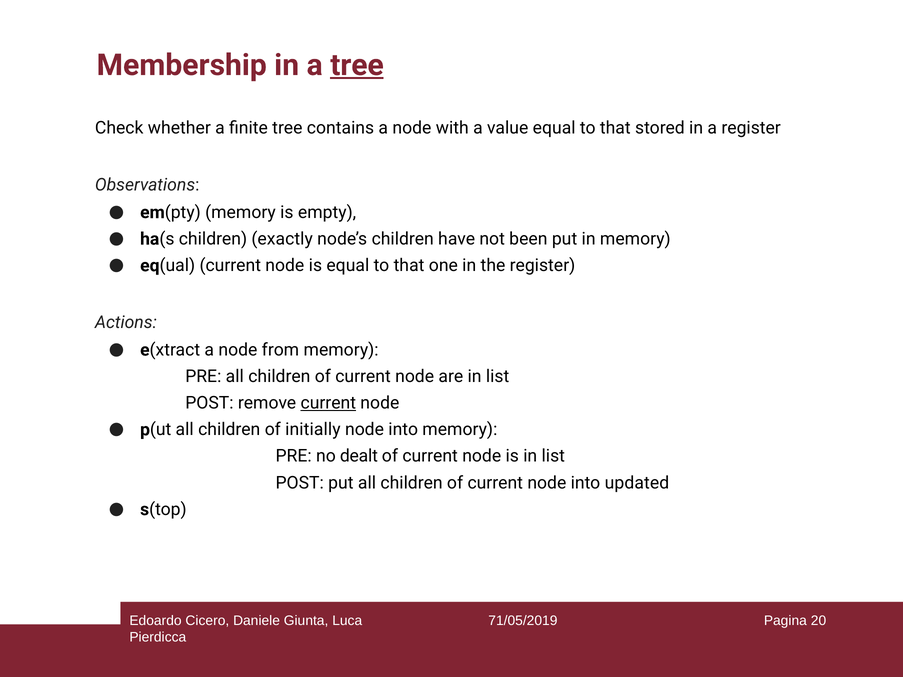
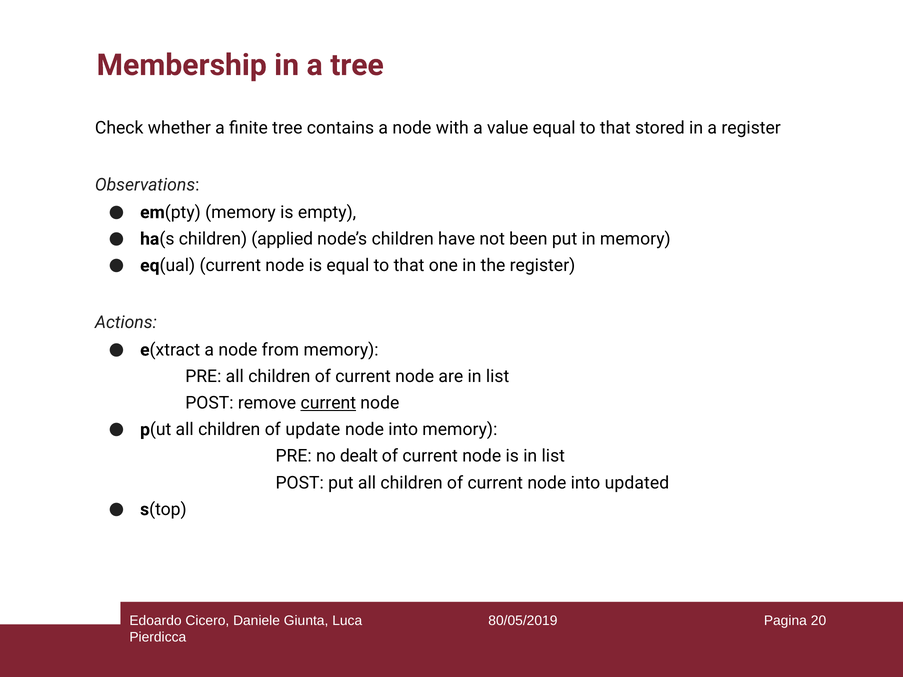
tree underline: present -> none (357, 65)
exactly: exactly -> applied (282, 239)
initially: initially -> update (313, 430)
71/05/2019: 71/05/2019 -> 80/05/2019 (523, 621)
